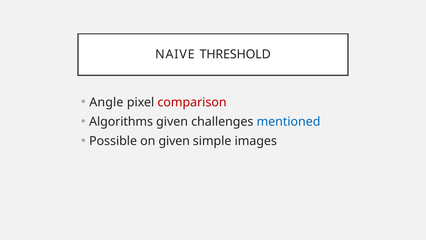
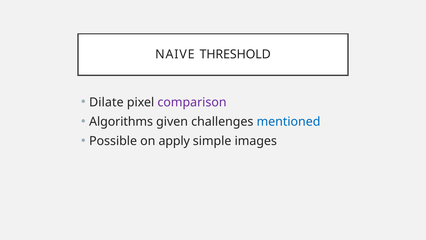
Angle: Angle -> Dilate (106, 102)
comparison colour: red -> purple (192, 102)
on given: given -> apply (174, 141)
